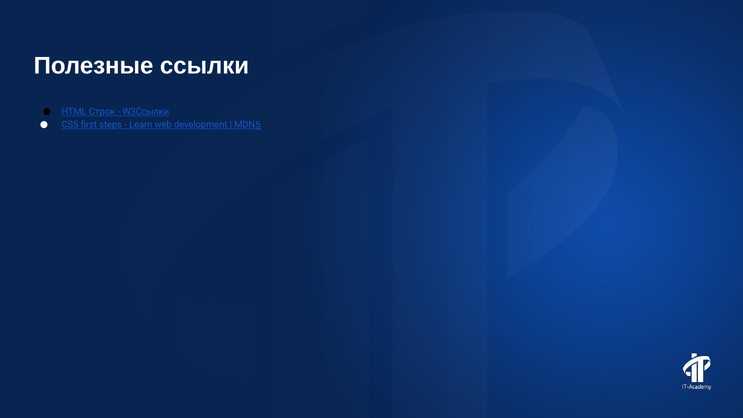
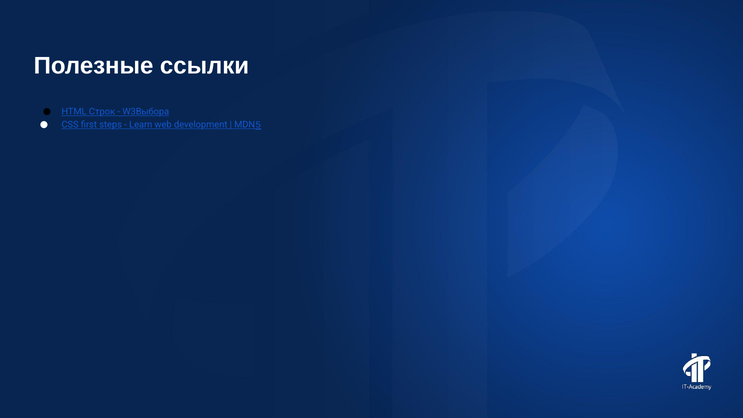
W3Ссылки: W3Ссылки -> W3Выбора (146, 112)
